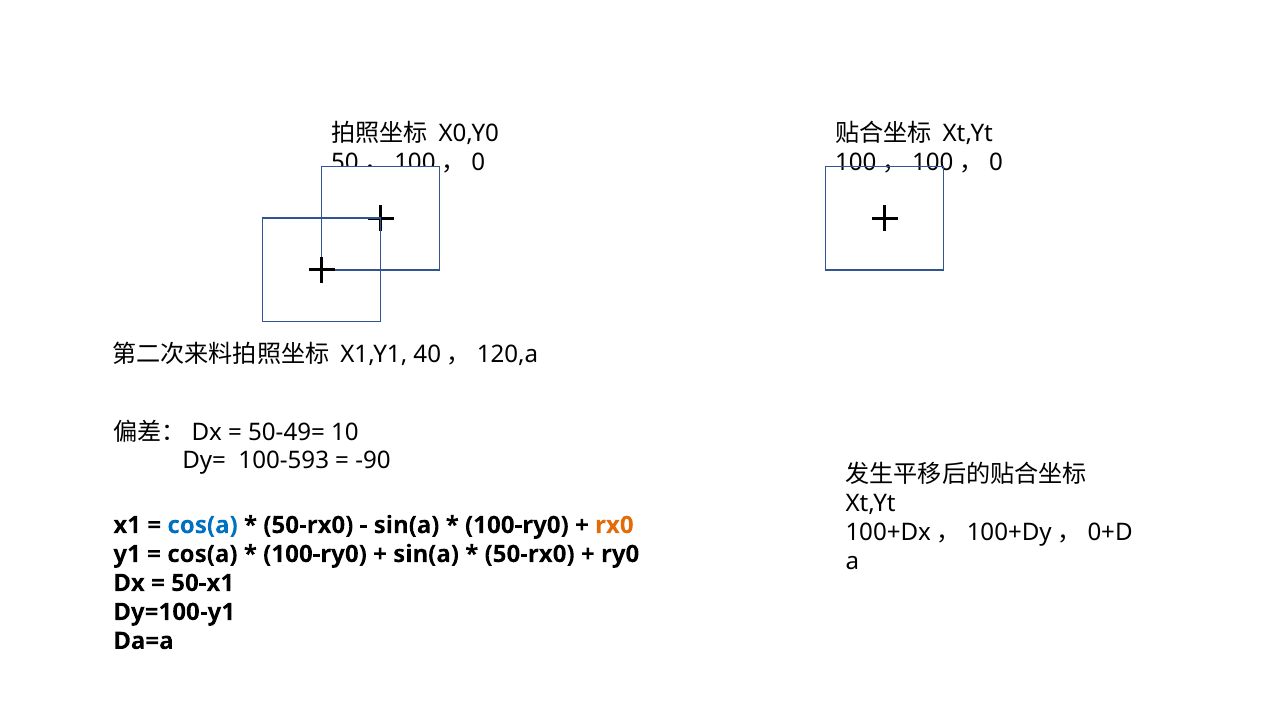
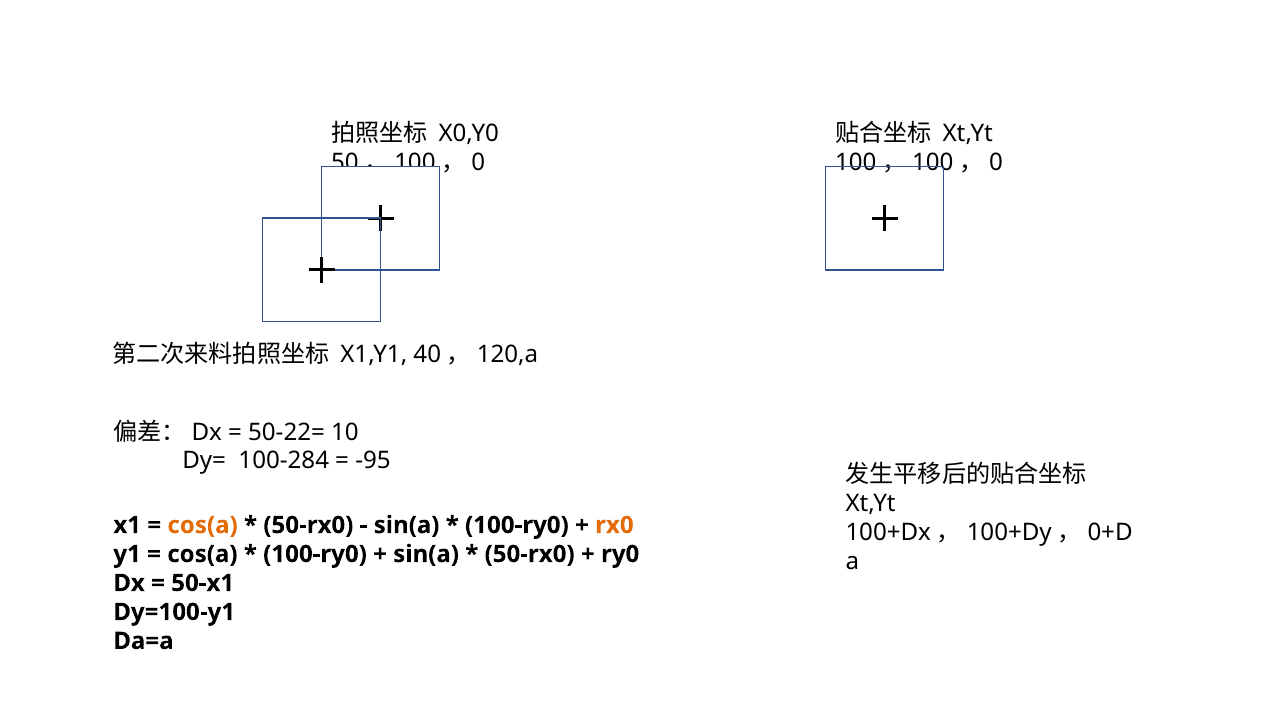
50-49=: 50-49= -> 50-22= (287, 432)
100-593: 100-593 -> 100-284 (284, 461)
-90: -90 -> -95 (373, 461)
cos(a colour: blue -> orange (203, 525)
